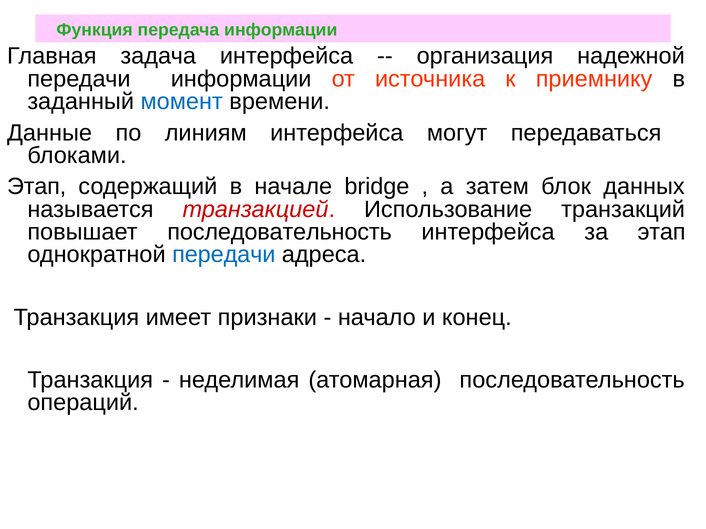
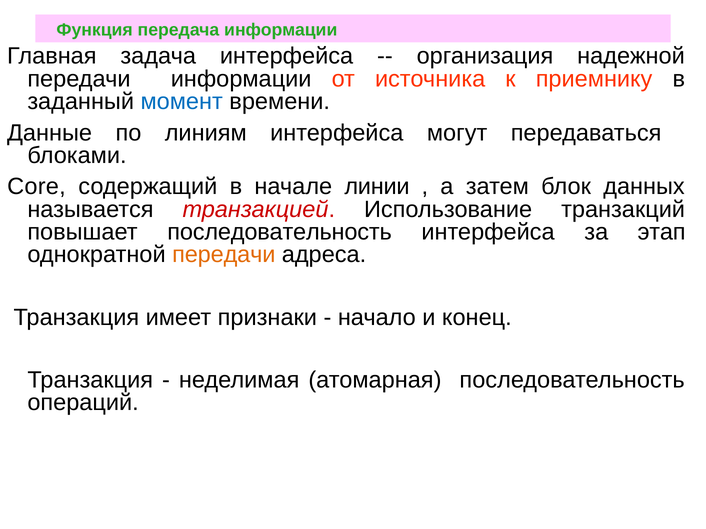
Этап: Этап -> Core (36, 187)
bridge: bridge -> линии (377, 187)
передачи colour: blue -> orange (224, 255)
